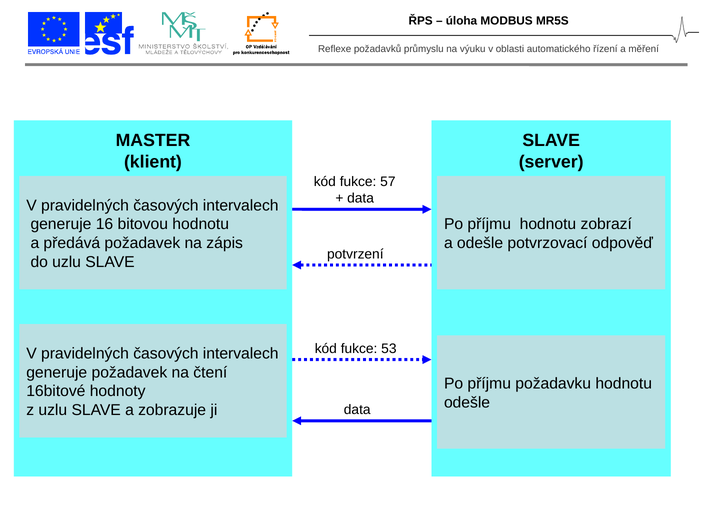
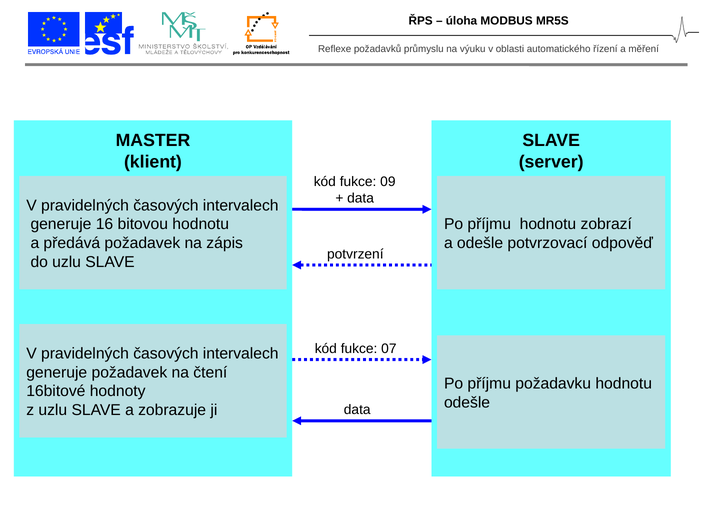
57: 57 -> 09 (388, 182)
53: 53 -> 07 (389, 349)
